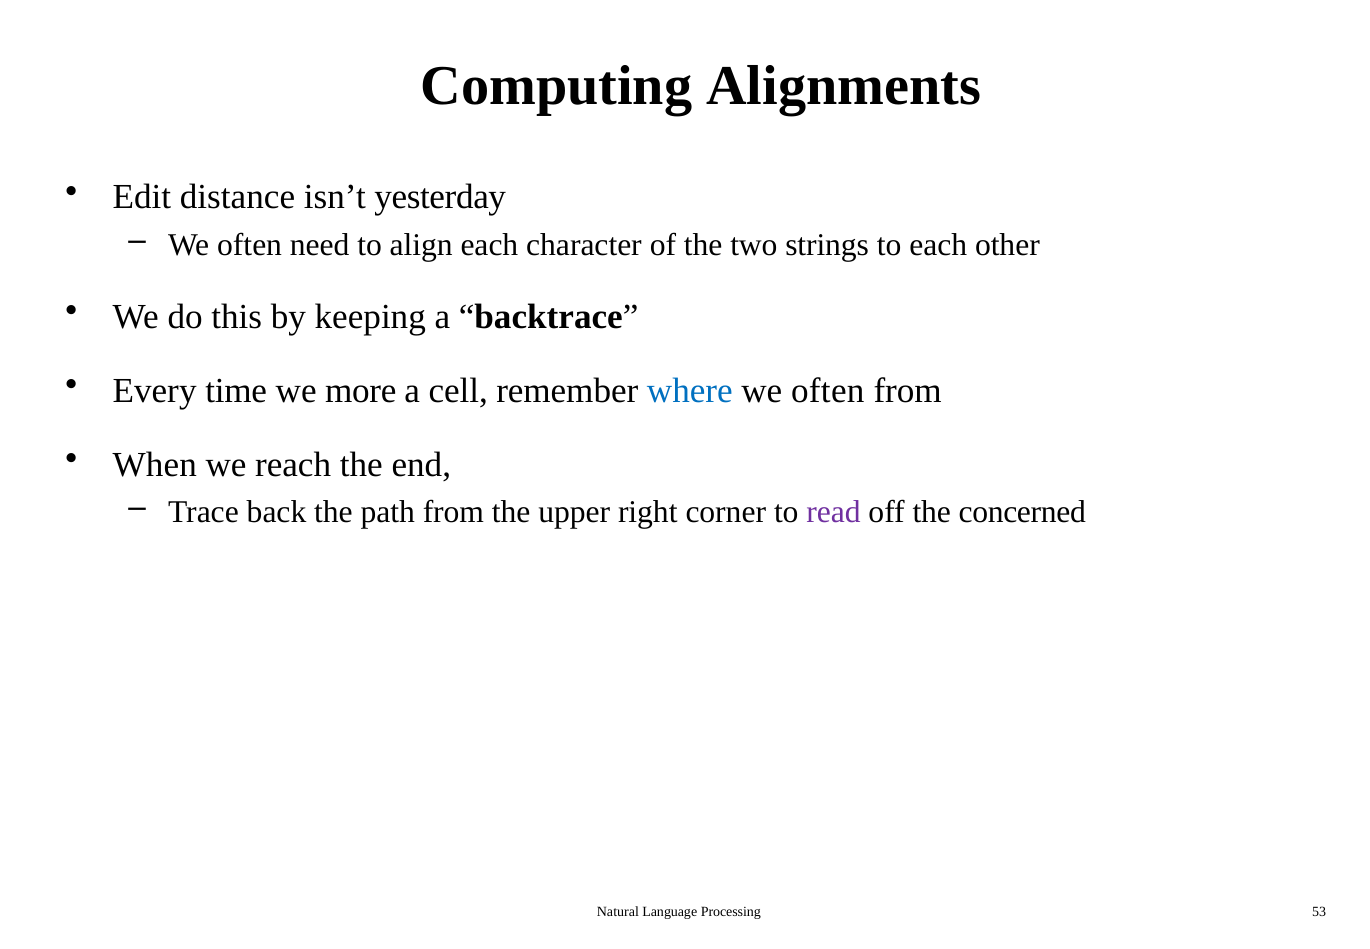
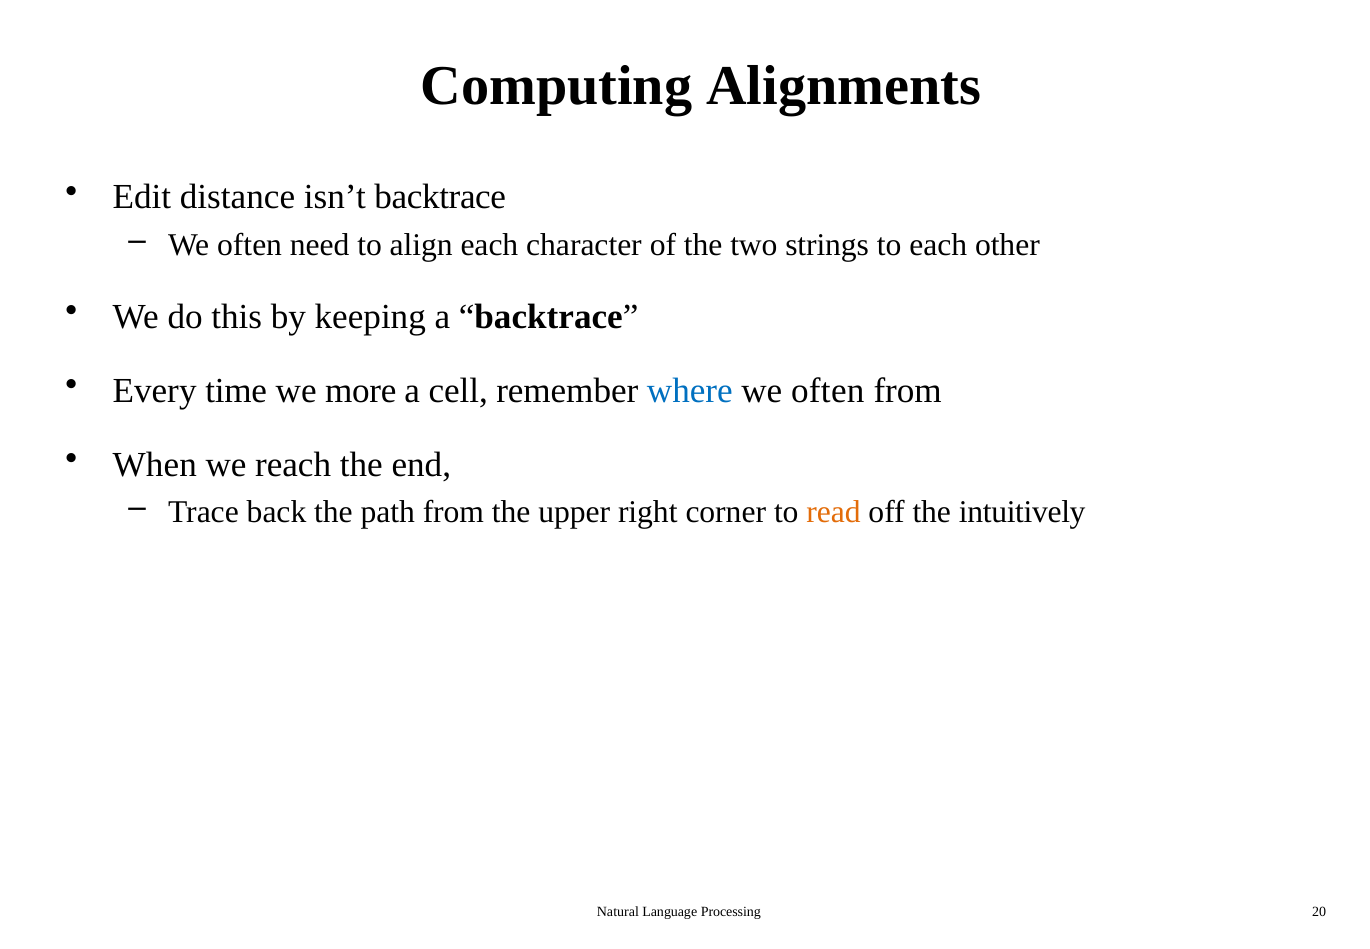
isn’t yesterday: yesterday -> backtrace (440, 197)
read colour: purple -> orange (833, 512)
concerned: concerned -> intuitively (1022, 512)
53: 53 -> 20 (1319, 911)
